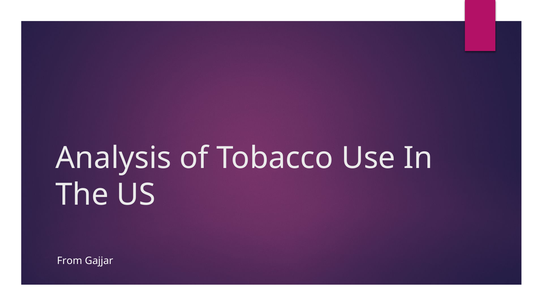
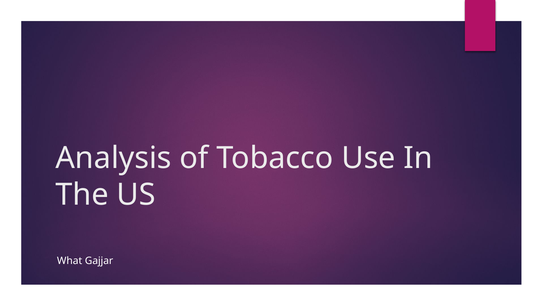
From: From -> What (70, 260)
